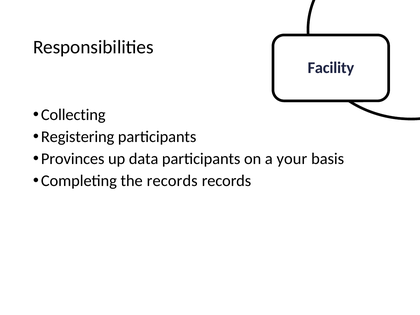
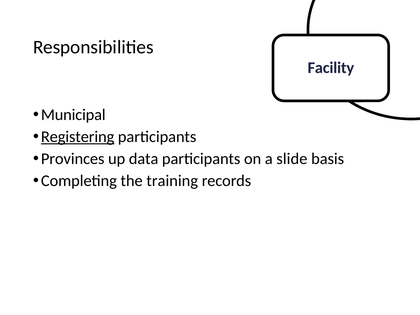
Collecting: Collecting -> Municipal (73, 115)
Registering underline: none -> present (78, 137)
your: your -> slide (292, 159)
the records: records -> training (172, 181)
